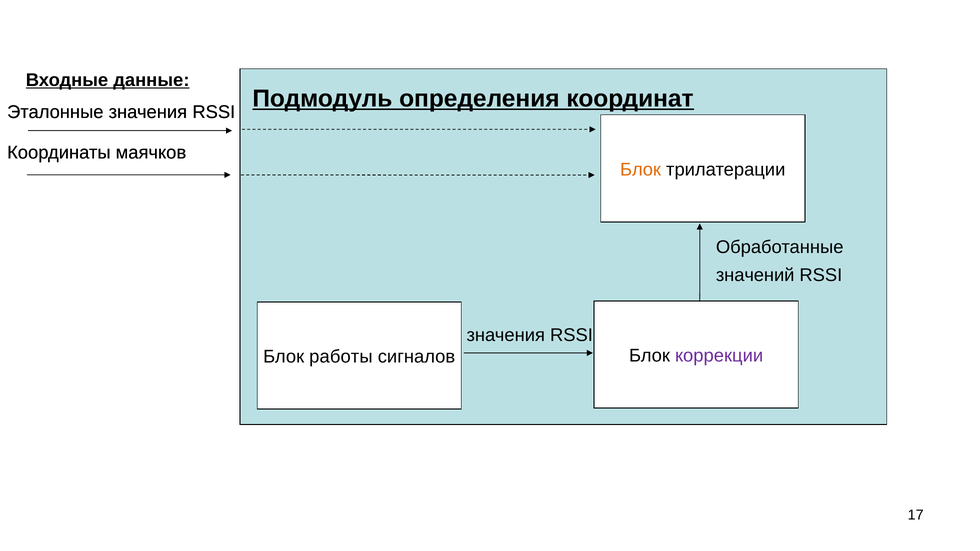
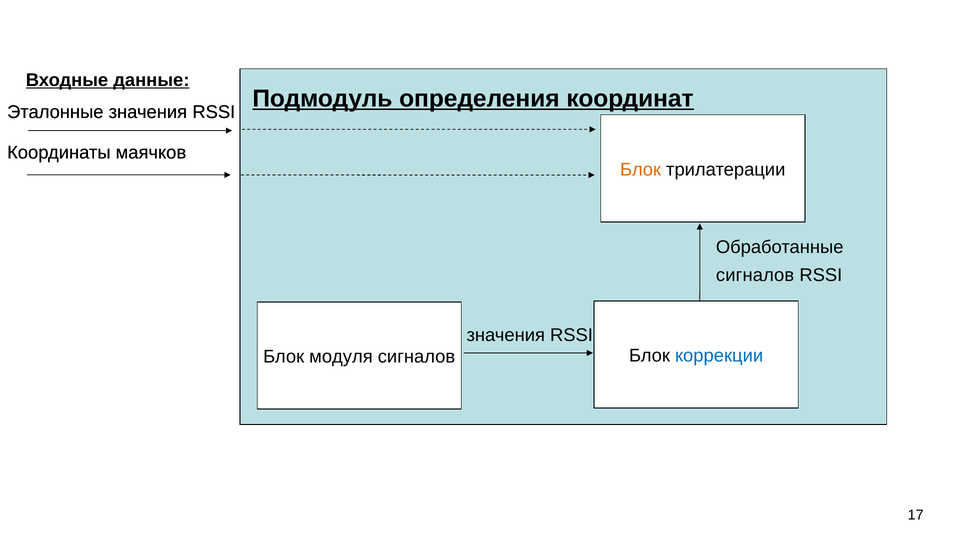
значений: значений -> сигналов (755, 275)
коррекции colour: purple -> blue (719, 356)
работы: работы -> модуля (341, 357)
